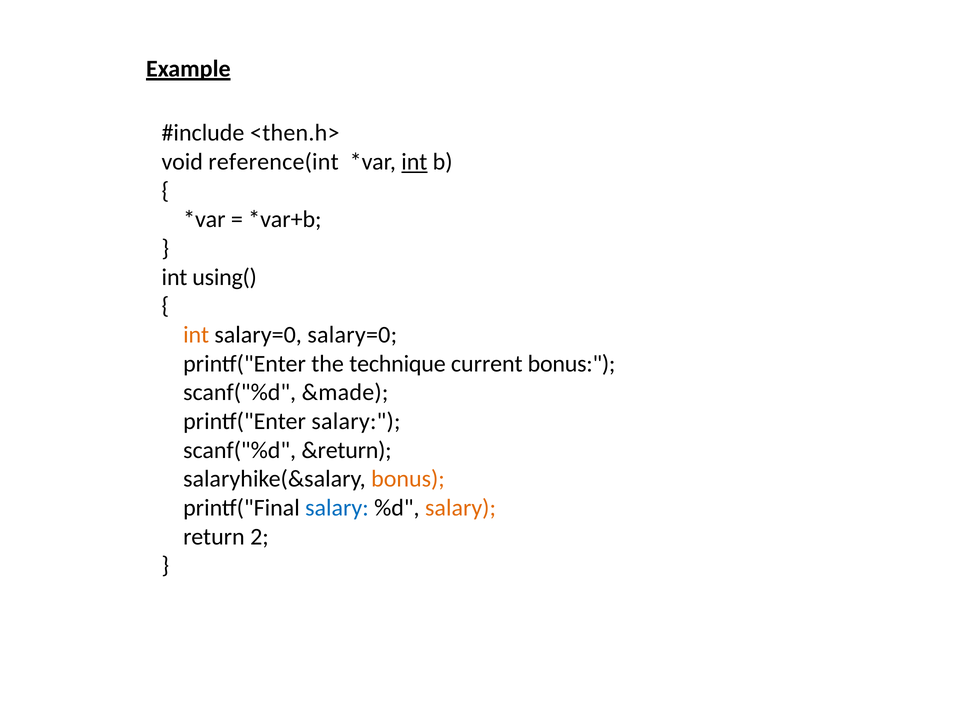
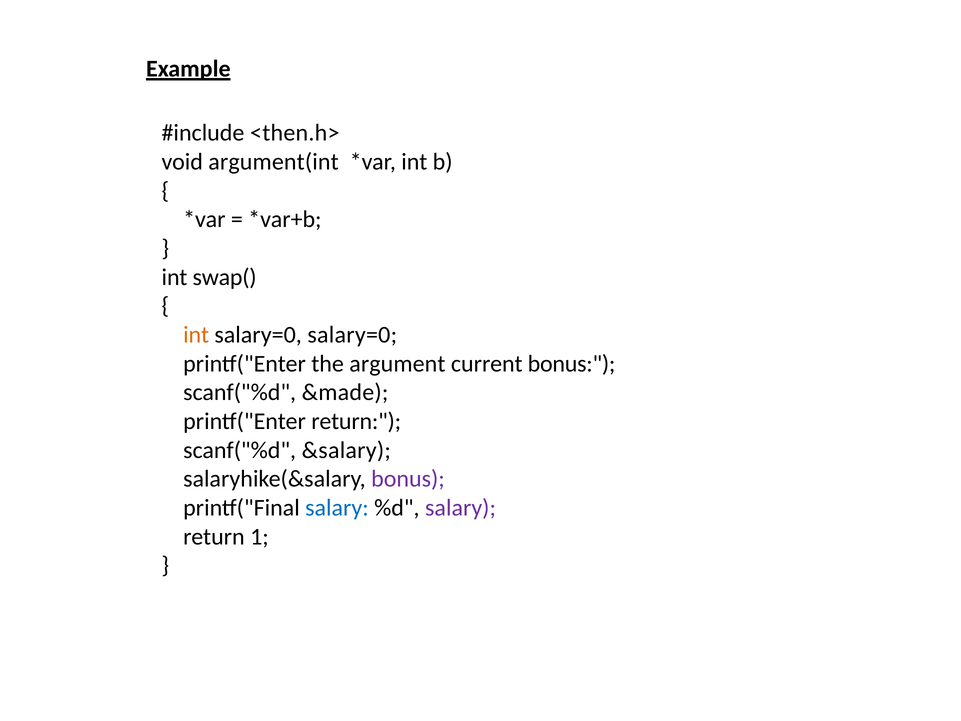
reference(int: reference(int -> argument(int (274, 162)
int underline: present -> none (414, 162)
using(: using( -> swap( (225, 277)
technique: technique -> argument (397, 364)
printf("Enter salary: salary -> return (356, 421)
&return: &return -> &salary (346, 450)
bonus colour: orange -> purple (408, 479)
salary colour: orange -> purple (461, 508)
2: 2 -> 1 (259, 537)
